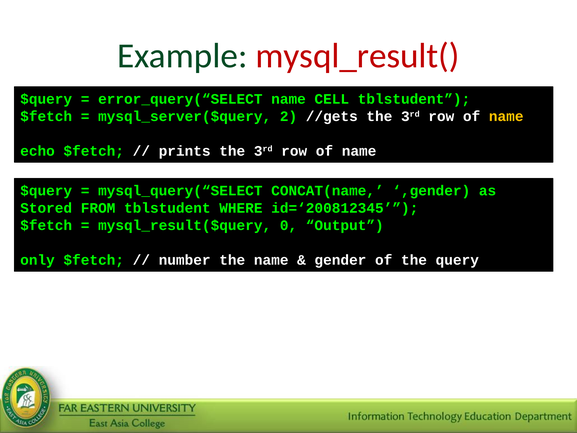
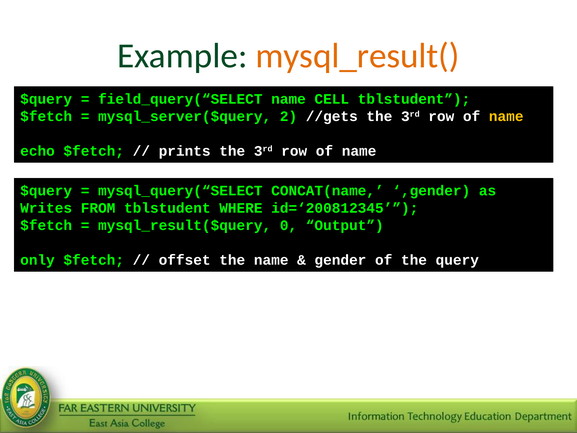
mysql_result( colour: red -> orange (357, 56)
error_query(“SELECT: error_query(“SELECT -> field_query(“SELECT (180, 99)
Stored: Stored -> Writes (46, 208)
number: number -> offset (185, 260)
